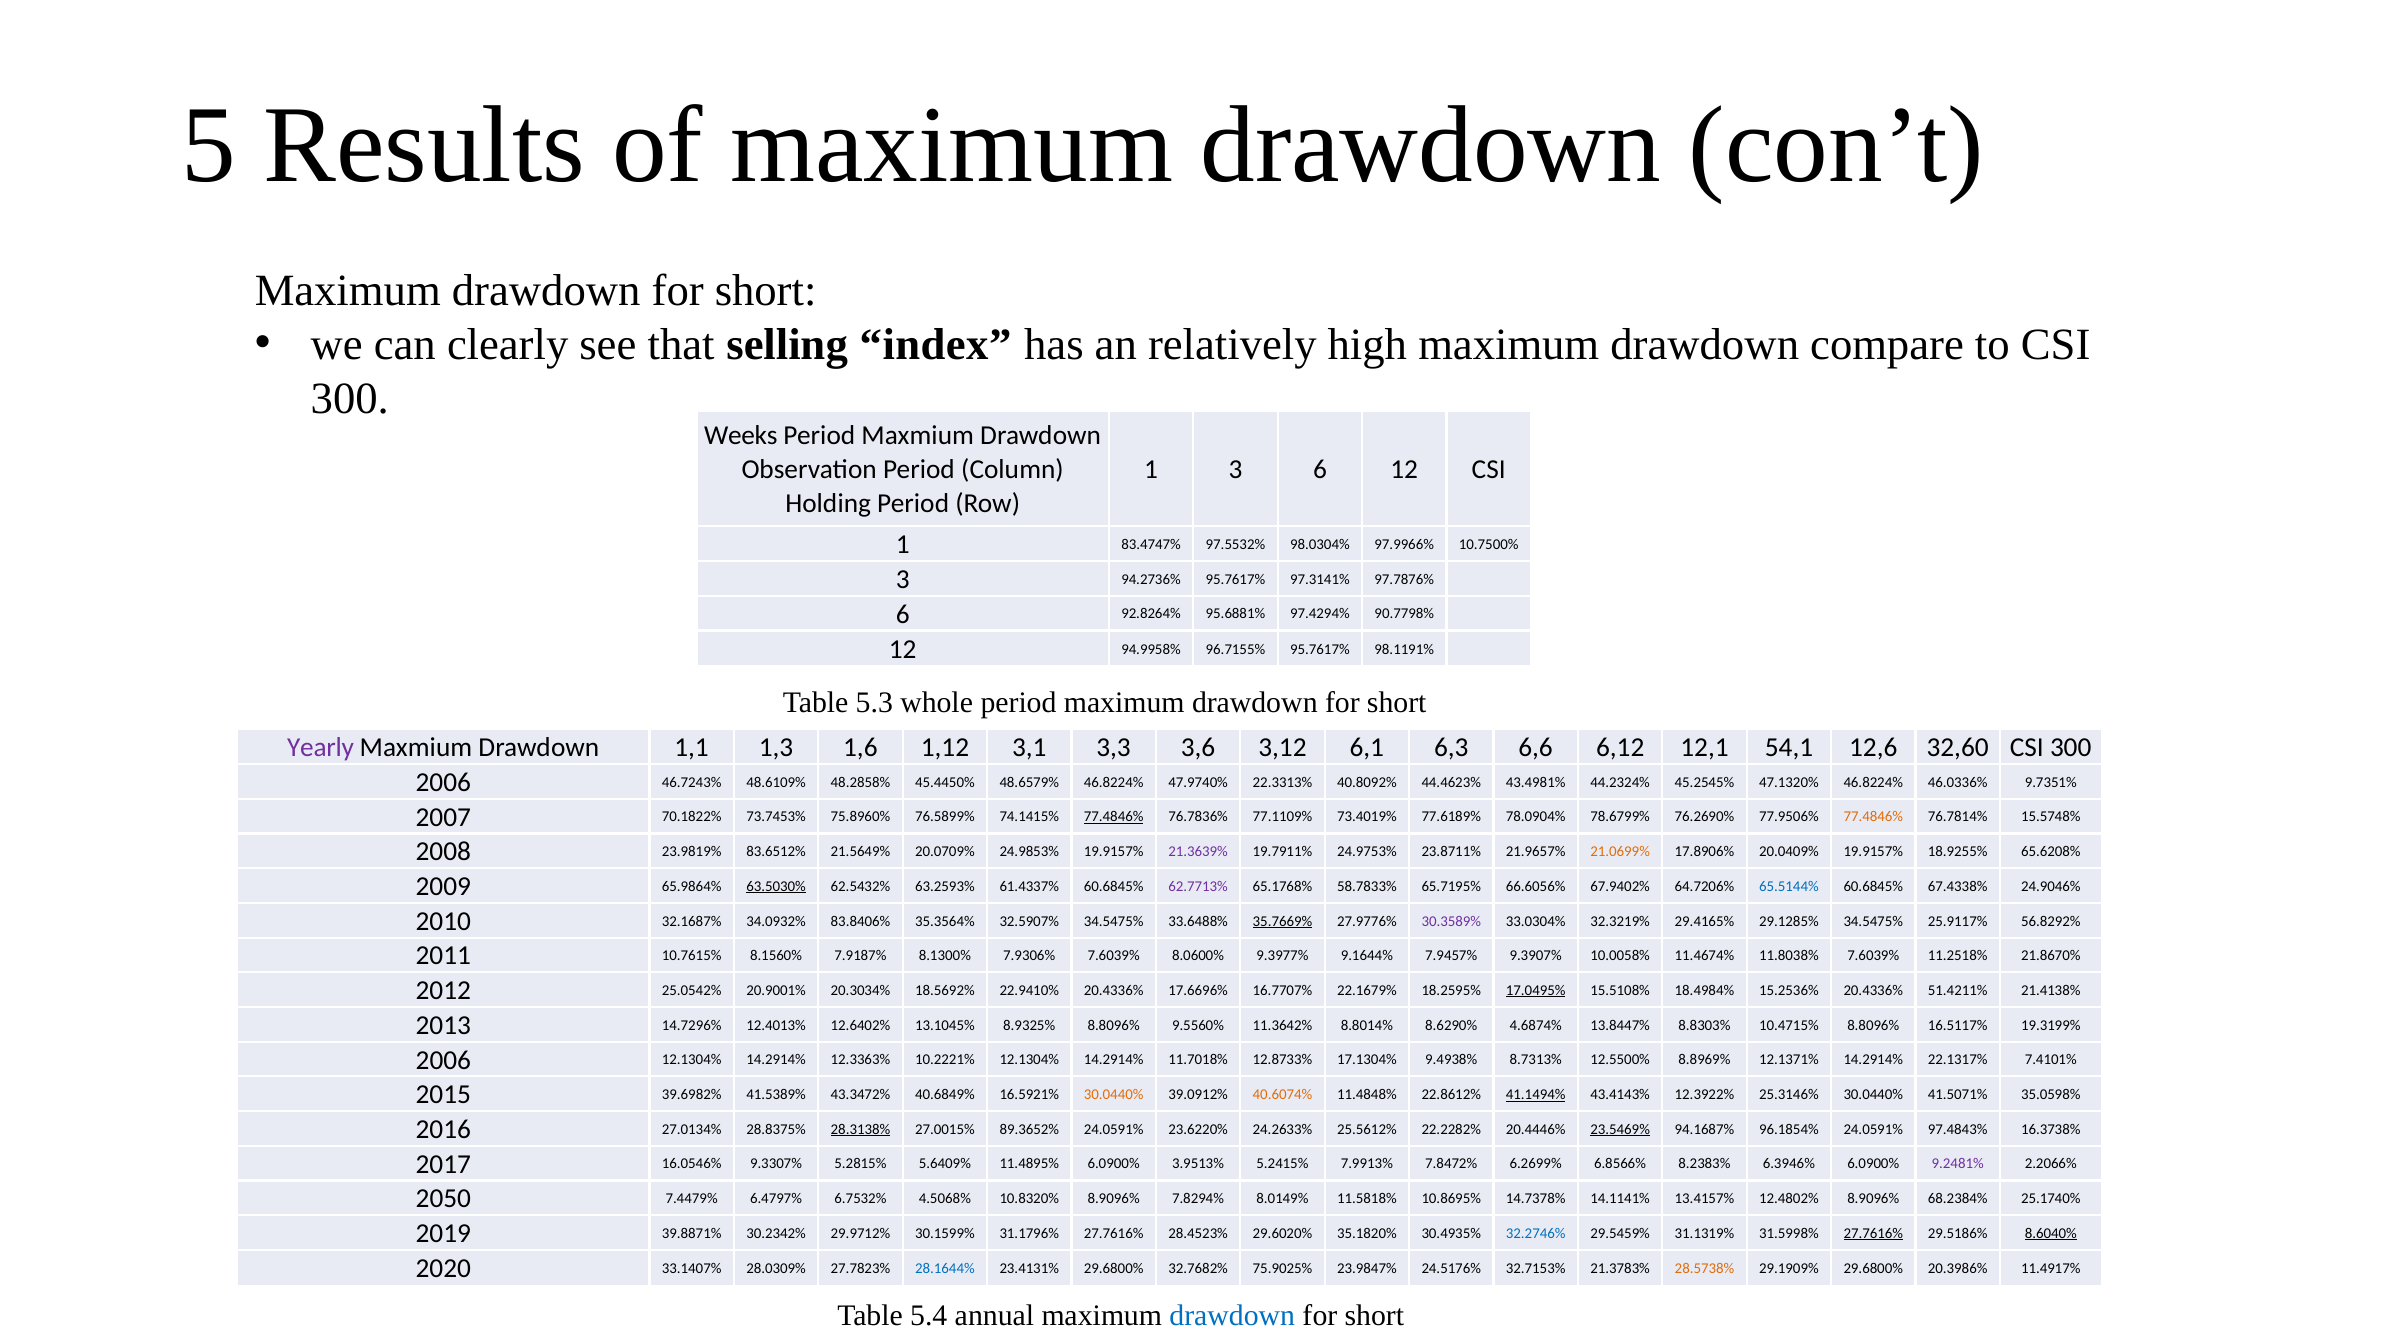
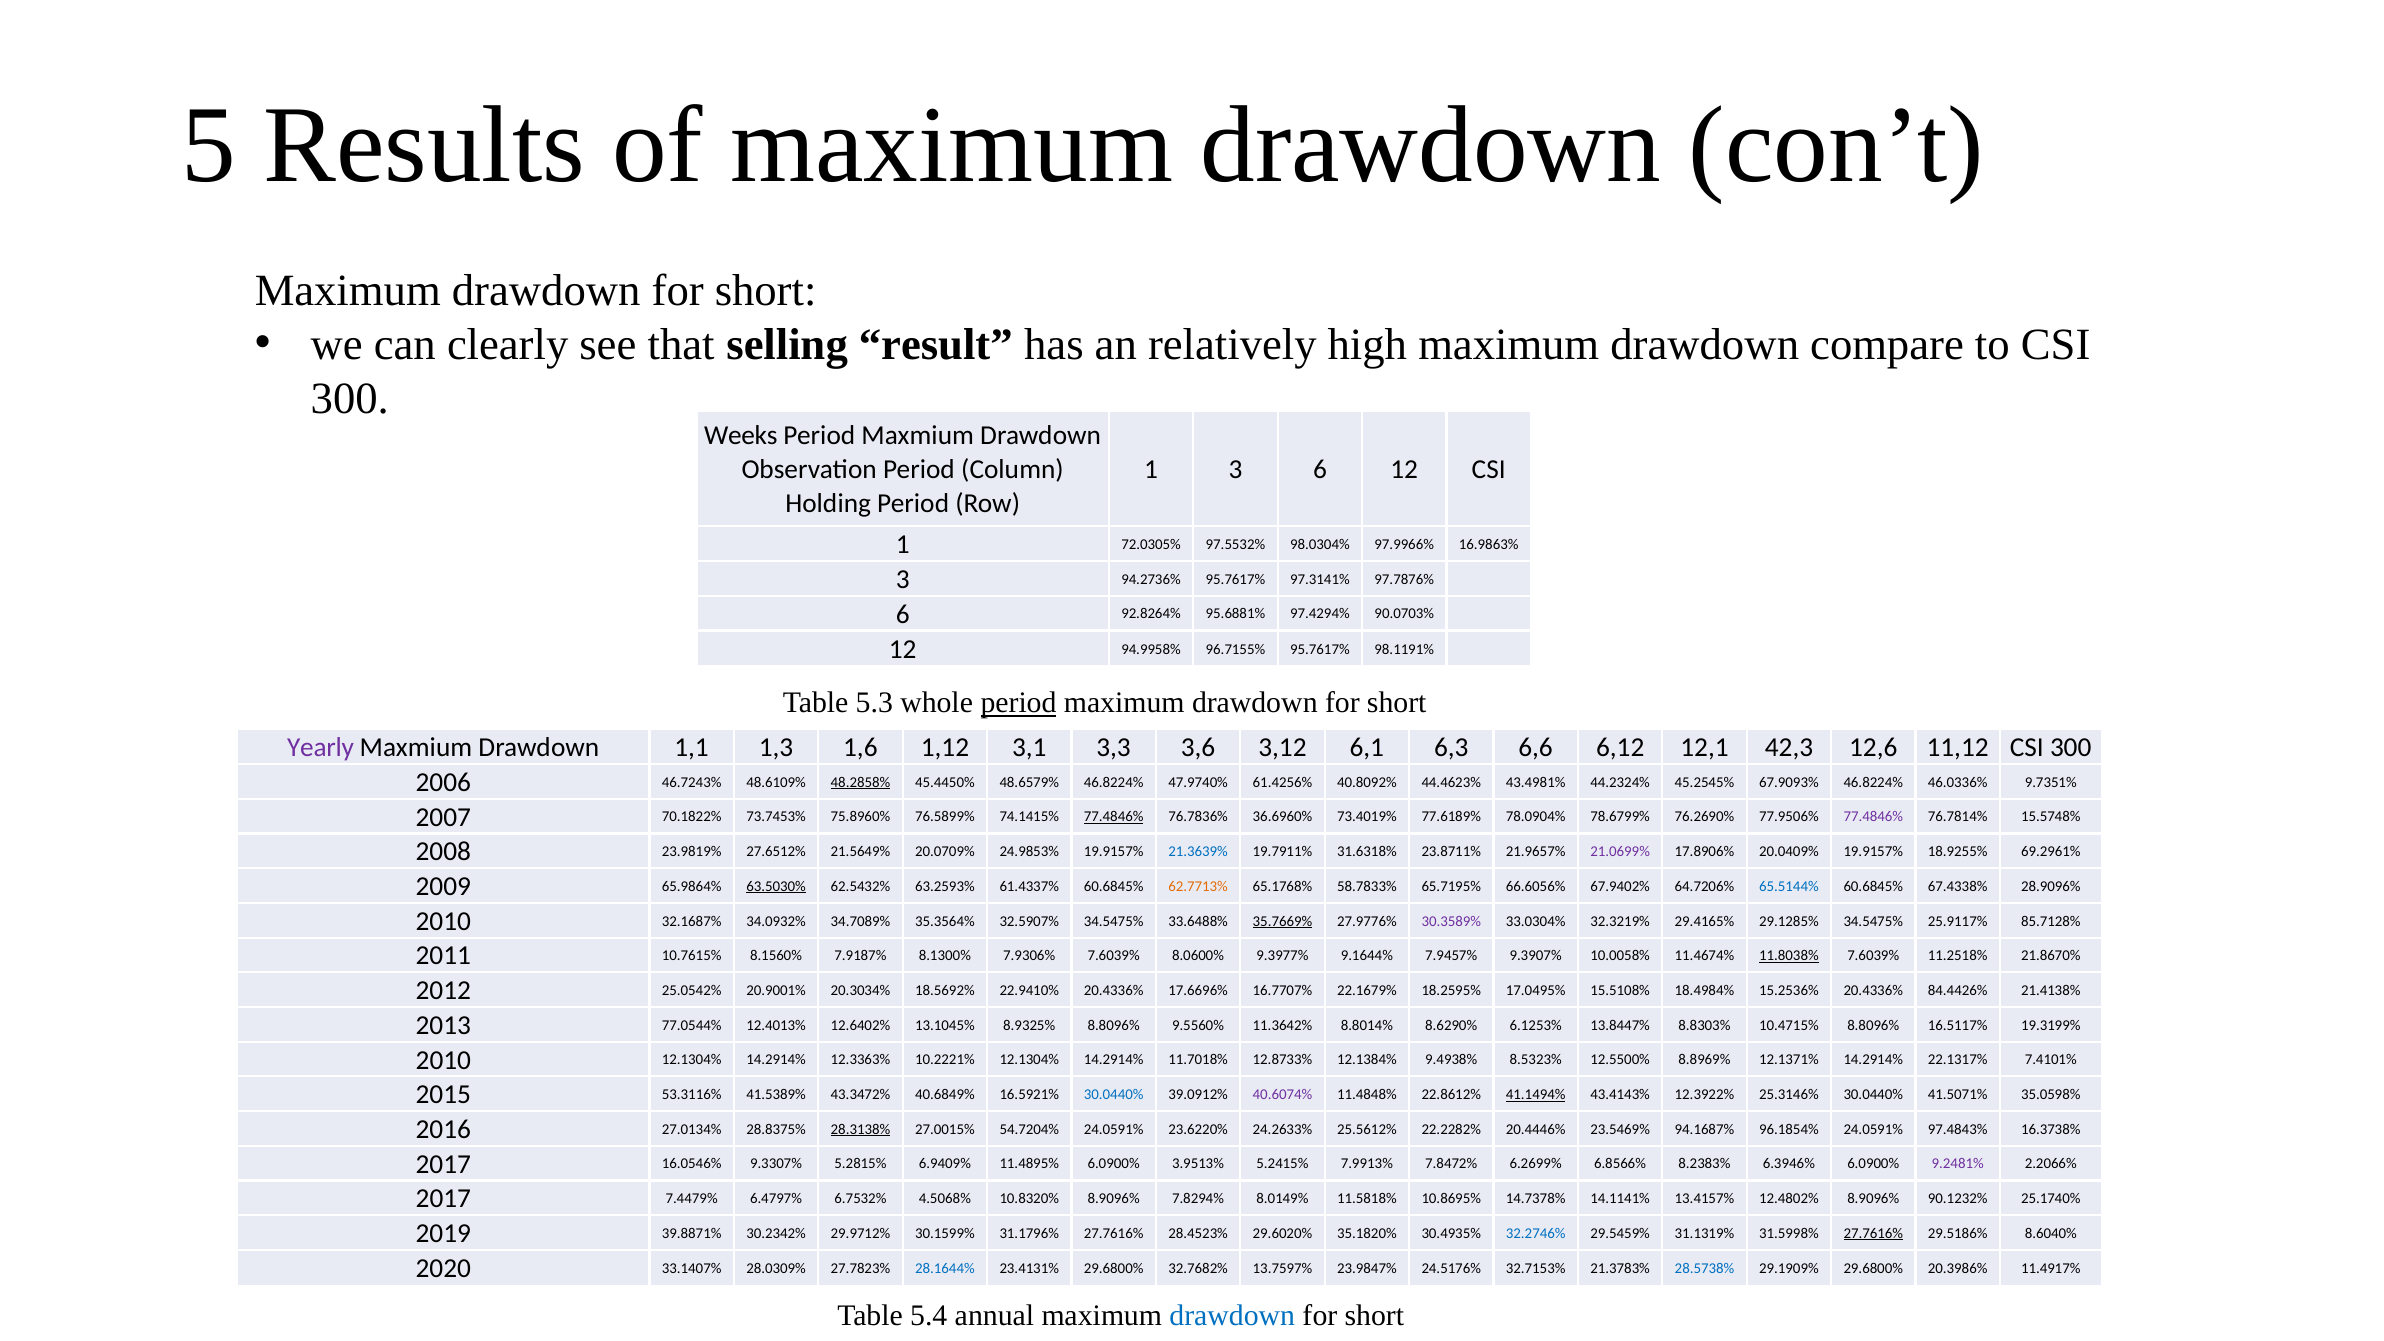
index: index -> result (936, 345)
83.4747%: 83.4747% -> 72.0305% (1151, 545)
10.7500%: 10.7500% -> 16.9863% (1489, 545)
90.7798%: 90.7798% -> 90.0703% (1404, 614)
period underline: none -> present (1019, 703)
54,1: 54,1 -> 42,3 (1789, 748)
32,60: 32,60 -> 11,12 (1958, 748)
48.2858% underline: none -> present (861, 782)
22.3313%: 22.3313% -> 61.4256% (1283, 782)
47.1320%: 47.1320% -> 67.9093% (1789, 782)
77.1109%: 77.1109% -> 36.6960% (1283, 817)
77.4846% colour: orange -> purple (1873, 817)
83.6512%: 83.6512% -> 27.6512% (776, 852)
21.3639% colour: purple -> blue (1198, 852)
24.9753%: 24.9753% -> 31.6318% (1367, 852)
21.0699% colour: orange -> purple (1620, 852)
65.6208%: 65.6208% -> 69.2961% (2051, 852)
62.7713% colour: purple -> orange (1198, 886)
24.9046%: 24.9046% -> 28.9096% (2051, 886)
83.8406%: 83.8406% -> 34.7089% (861, 921)
56.8292%: 56.8292% -> 85.7128% (2051, 921)
11.8038% underline: none -> present (1789, 956)
17.0495% underline: present -> none (1536, 991)
51.4211%: 51.4211% -> 84.4426% (1958, 991)
14.7296%: 14.7296% -> 77.0544% (692, 1025)
4.6874%: 4.6874% -> 6.1253% (1536, 1025)
2006: 2006 -> 2010 (443, 1060)
17.1304%: 17.1304% -> 12.1384% (1367, 1060)
8.7313%: 8.7313% -> 8.5323% (1536, 1060)
39.6982%: 39.6982% -> 53.3116% (692, 1095)
30.0440% colour: orange -> blue (1114, 1095)
40.6074% colour: orange -> purple (1283, 1095)
89.3652%: 89.3652% -> 54.7204% (1029, 1129)
23.5469% underline: present -> none (1620, 1129)
5.6409%: 5.6409% -> 6.9409% (945, 1164)
2050: 2050 -> 2017 (443, 1199)
68.2384%: 68.2384% -> 90.1232% (1958, 1199)
8.6040% underline: present -> none (2051, 1233)
75.9025%: 75.9025% -> 13.7597% (1283, 1269)
28.5738% colour: orange -> blue (1705, 1269)
